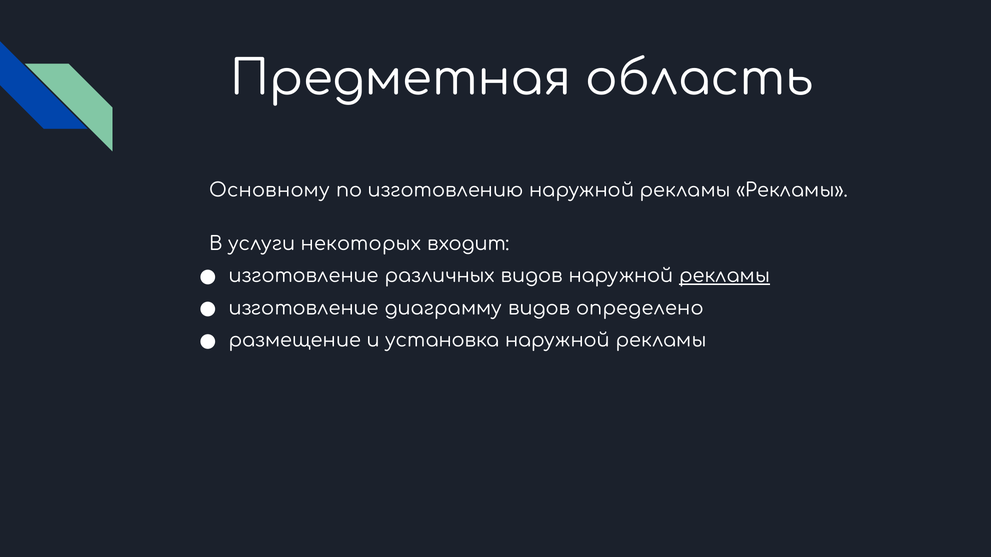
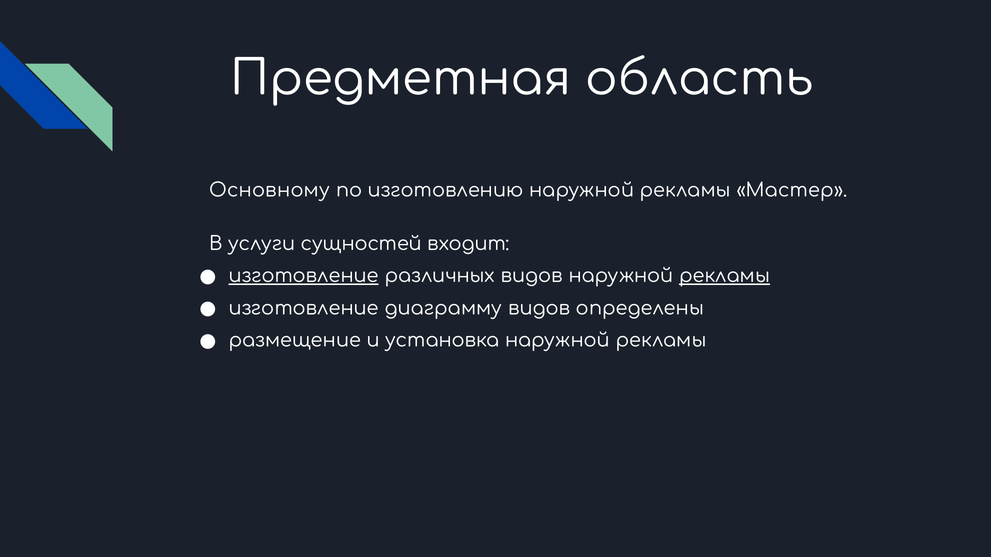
рекламы Рекламы: Рекламы -> Мастер (792, 190)
некоторых: некоторых -> сущностей (361, 244)
изготовление underline: none -> present (304, 276)
определено: определено -> определены (640, 308)
